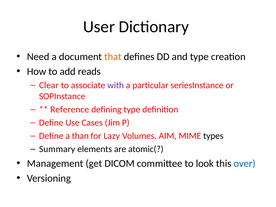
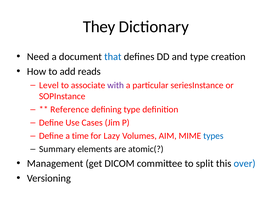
User: User -> They (99, 27)
that colour: orange -> blue (113, 57)
Clear: Clear -> Level (49, 85)
than: than -> time (80, 136)
types colour: black -> blue (213, 136)
look: look -> split (205, 163)
